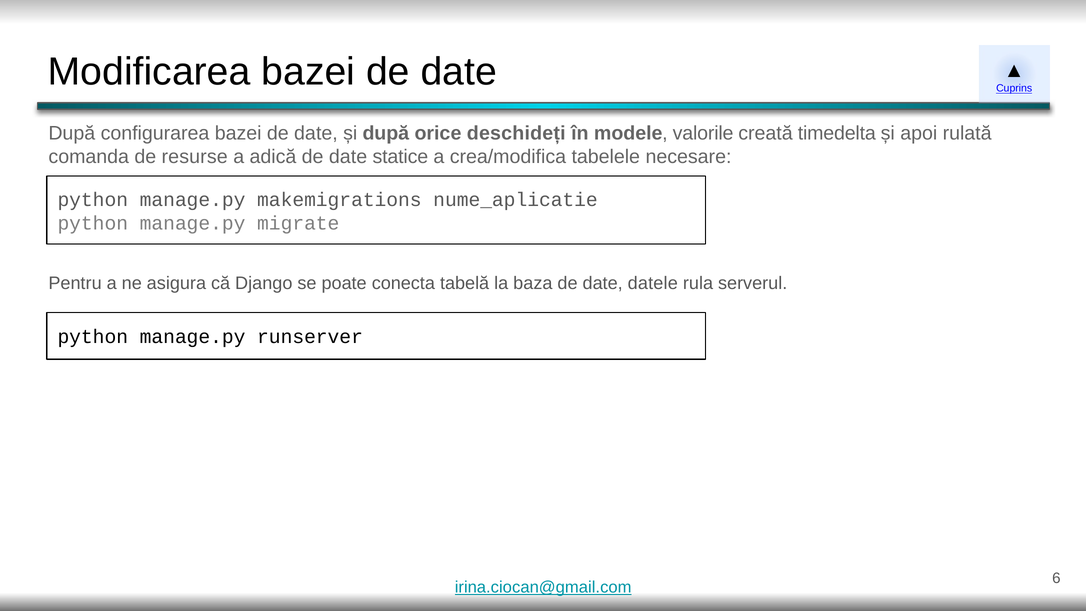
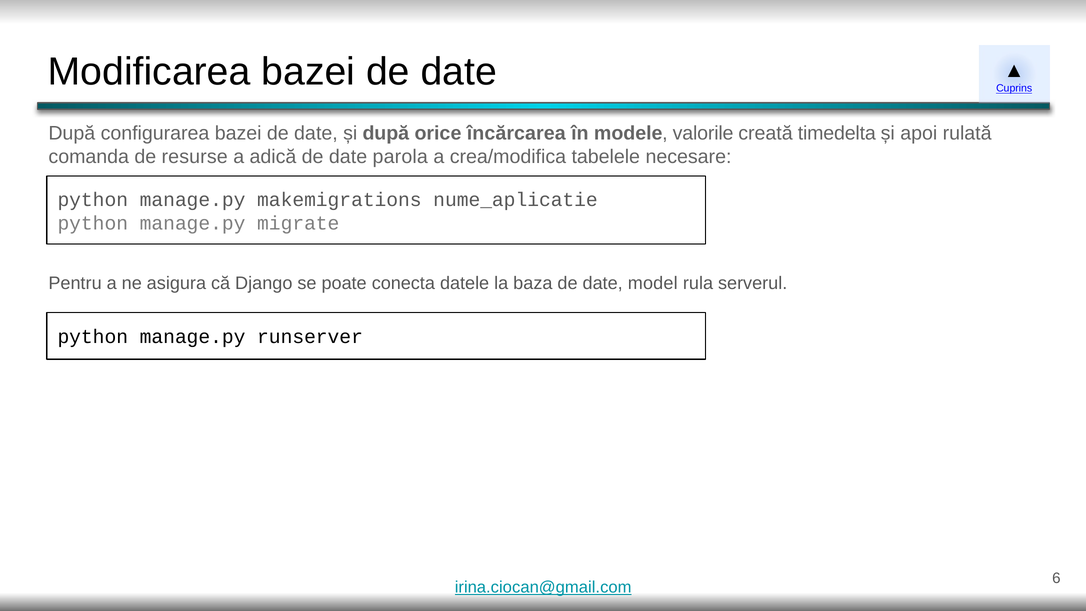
deschideți: deschideți -> încărcarea (516, 133)
statice: statice -> parola (400, 157)
tabelă: tabelă -> datele (465, 283)
datele: datele -> model (653, 283)
